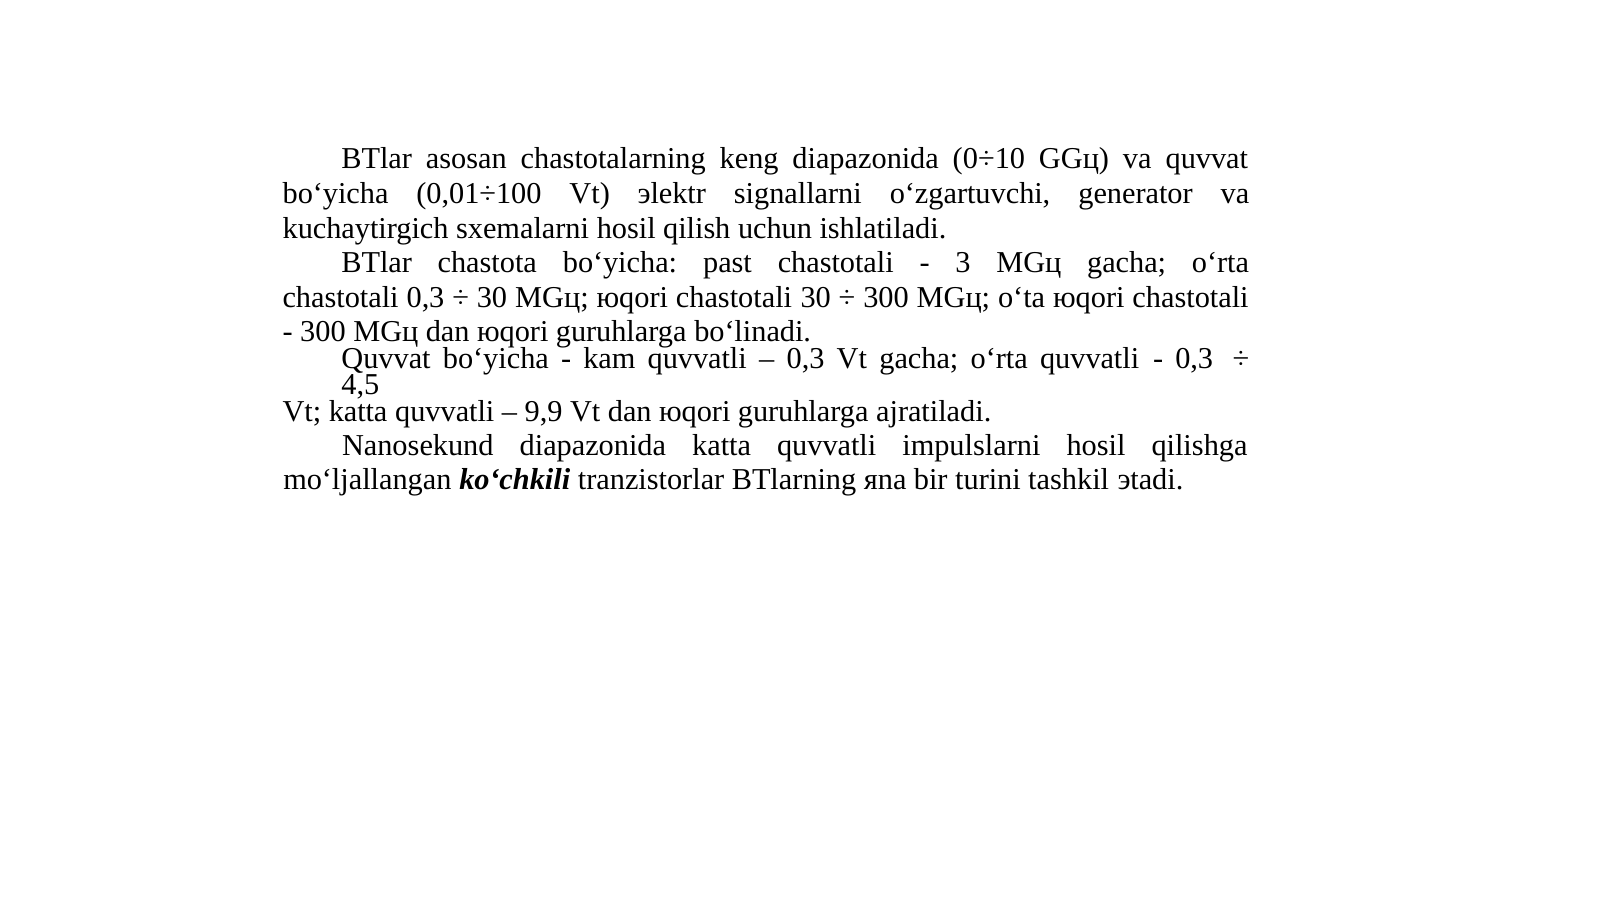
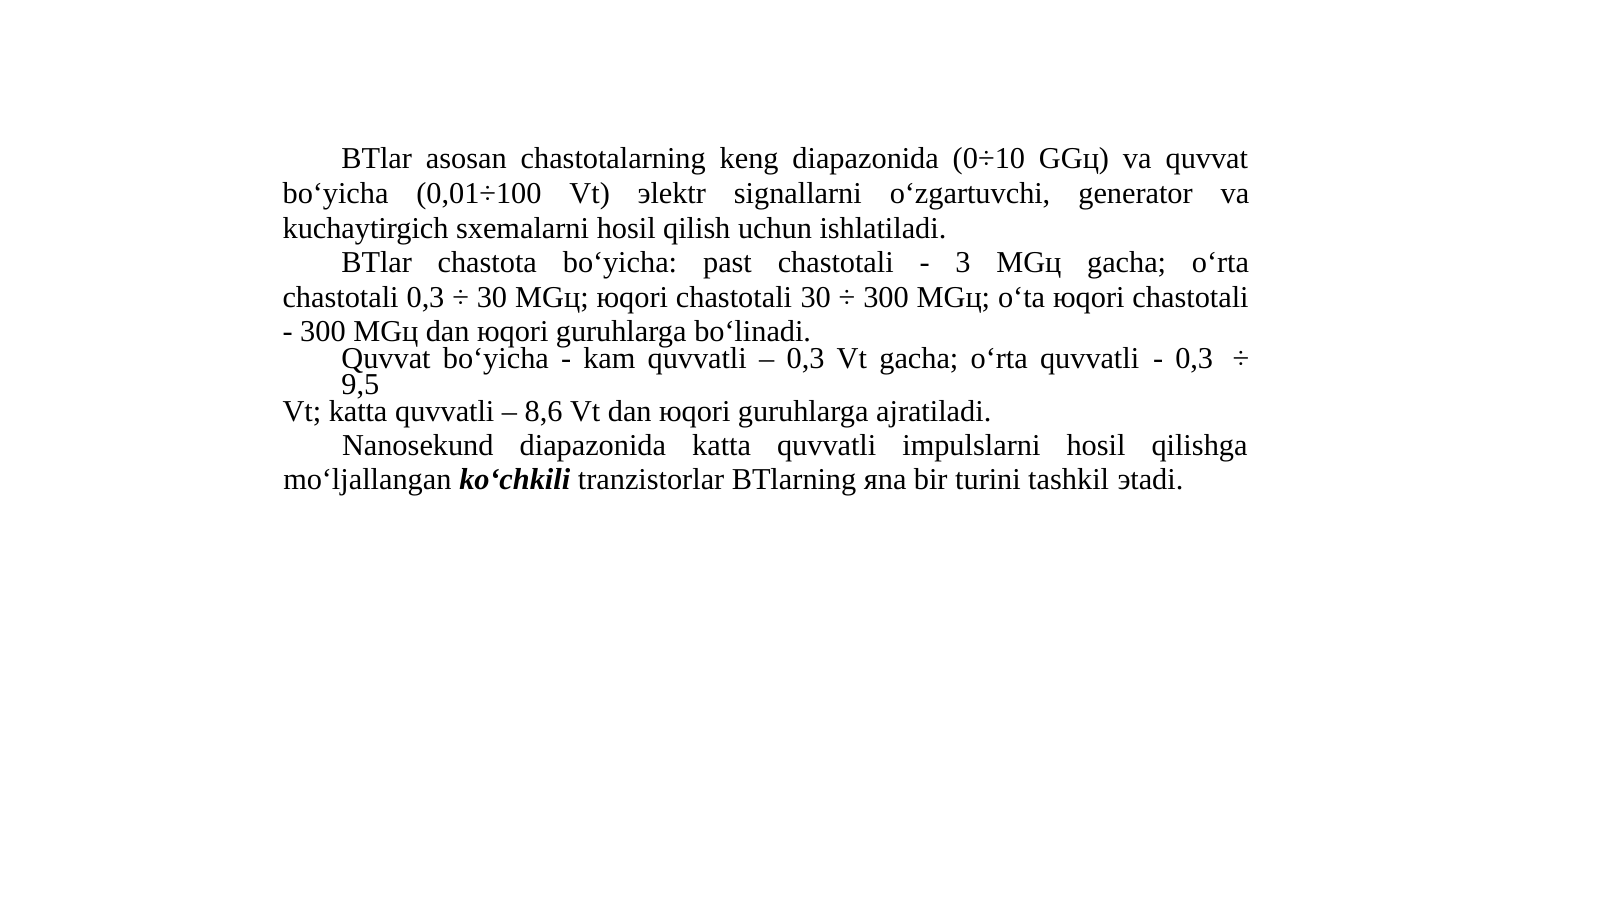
4,5: 4,5 -> 9,5 (360, 385)
9,9: 9,9 -> 8,6 (544, 411)
